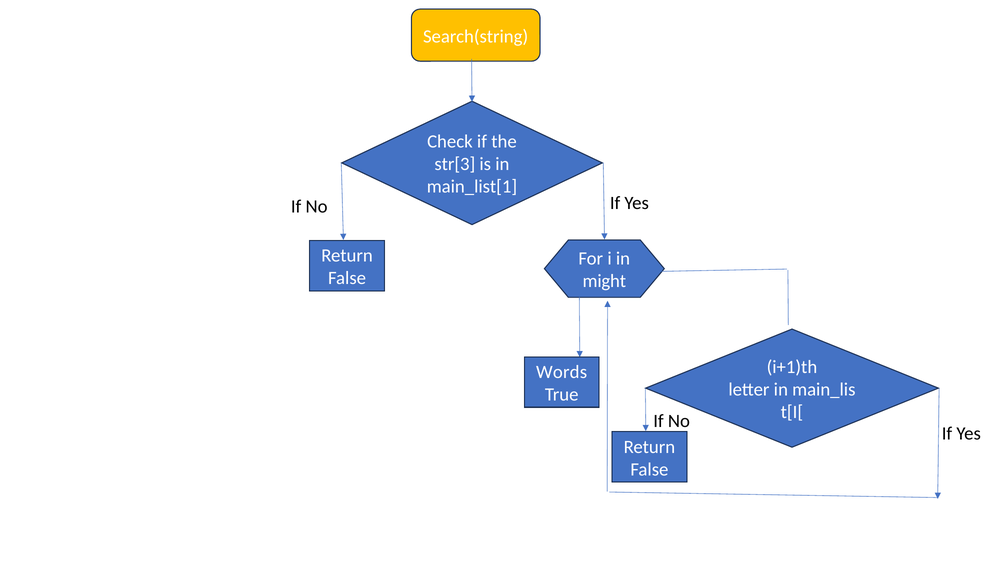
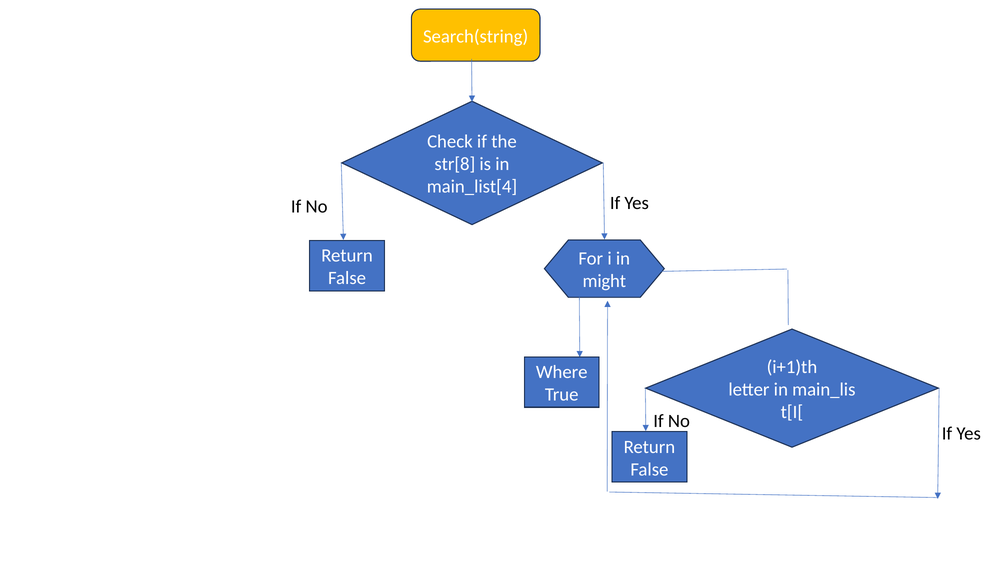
str[3: str[3 -> str[8 (455, 164)
main_list[1: main_list[1 -> main_list[4 (472, 187)
Words: Words -> Where (562, 372)
